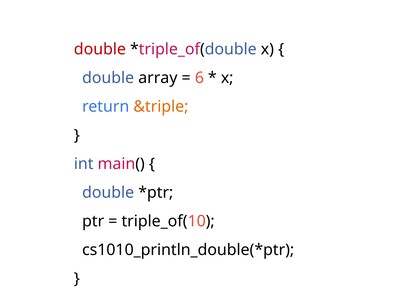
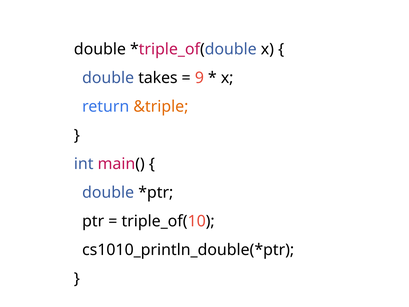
double colour: red -> black (100, 49)
array: array -> takes (158, 78)
6: 6 -> 9 (199, 78)
